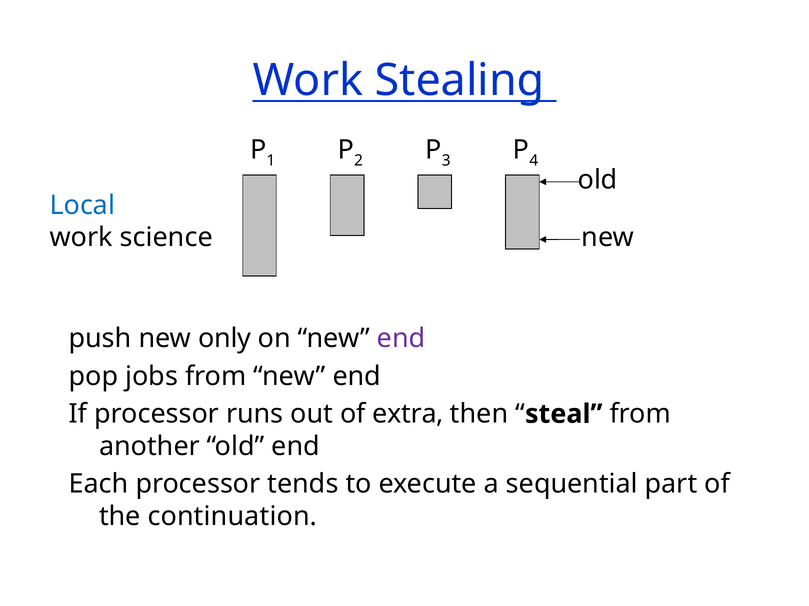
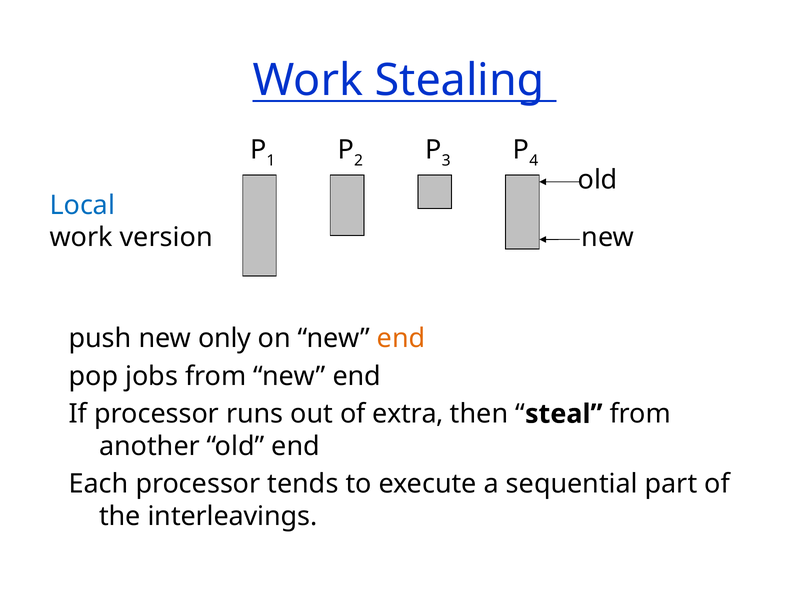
science: science -> version (166, 238)
end colour: purple -> orange (401, 339)
continuation: continuation -> interleavings (232, 517)
